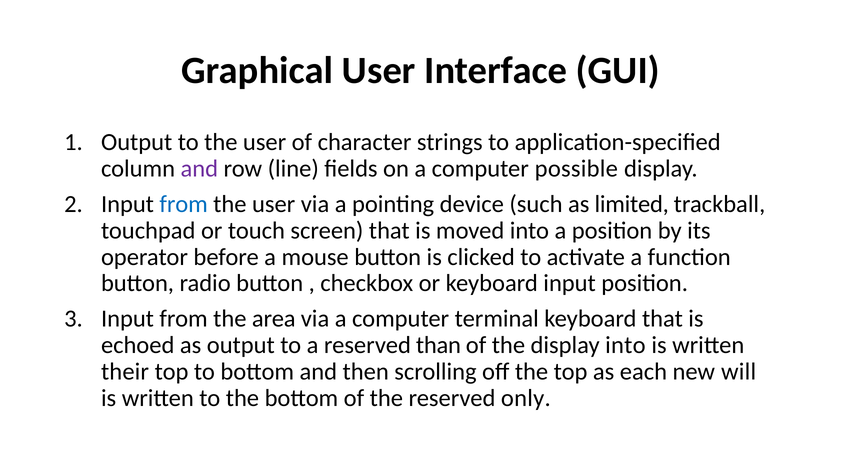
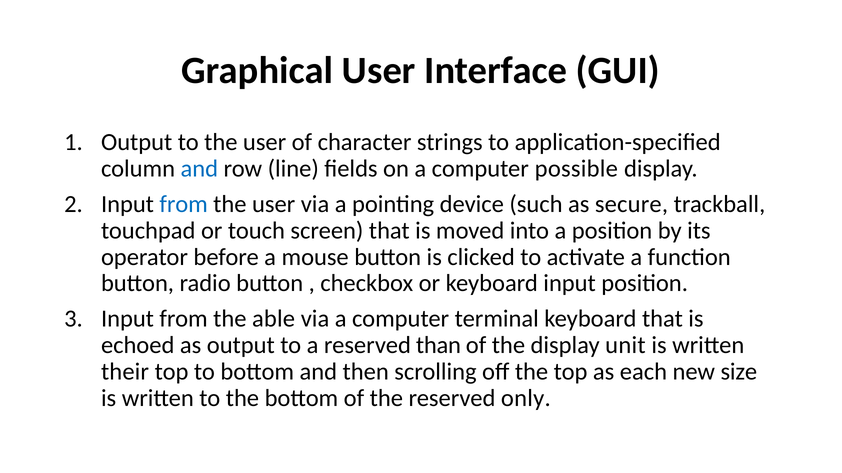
and colour: purple -> blue (199, 169)
limited: limited -> secure (631, 204)
area: area -> able (274, 319)
display into: into -> unit (625, 346)
will: will -> size (739, 372)
